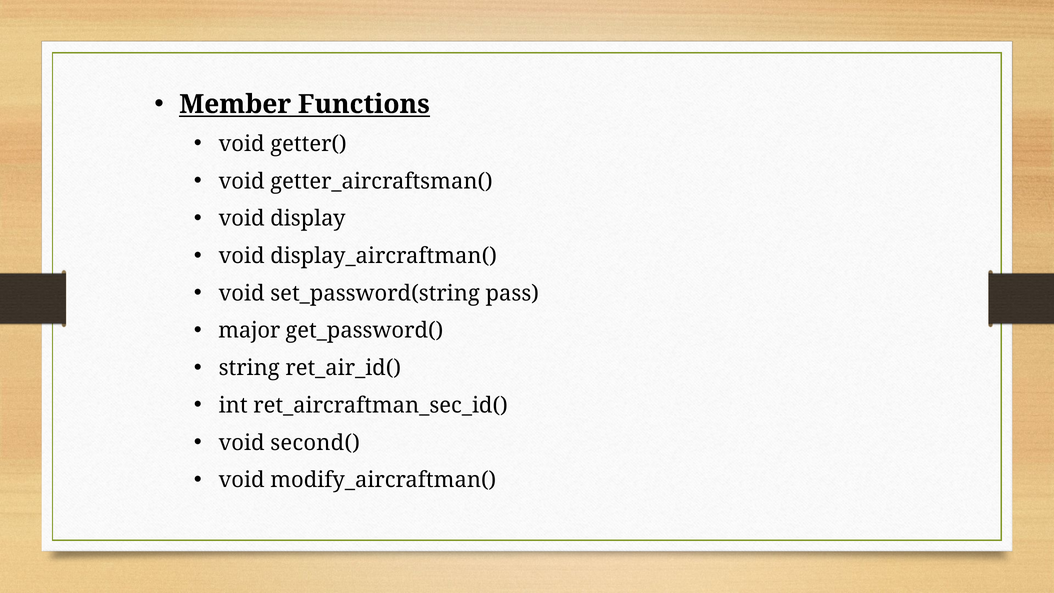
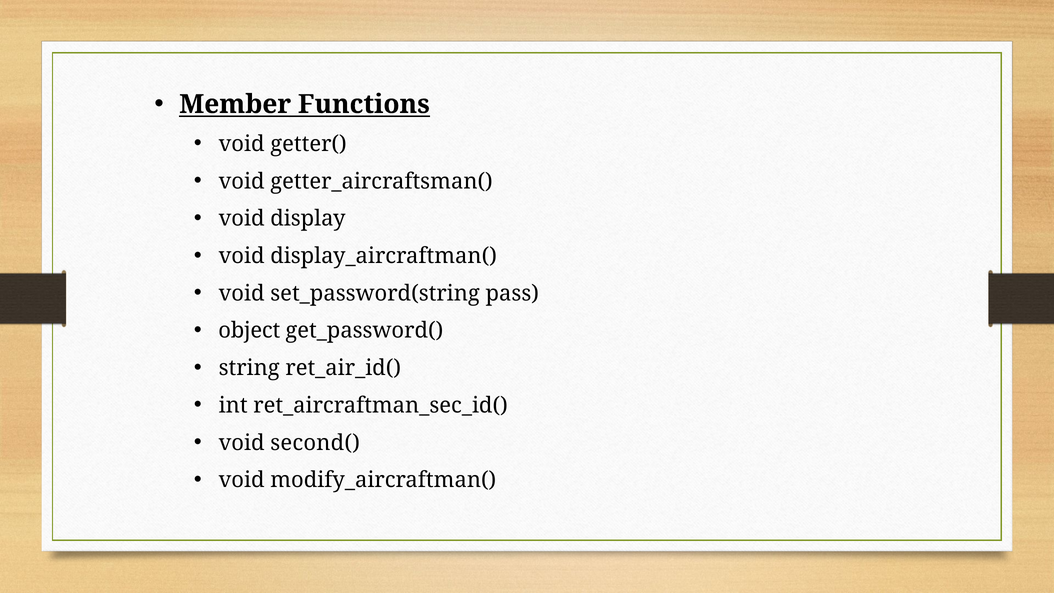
major: major -> object (249, 331)
